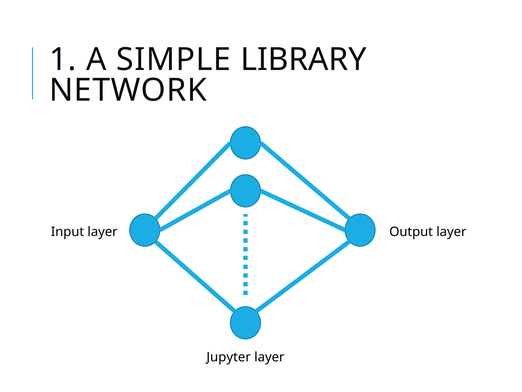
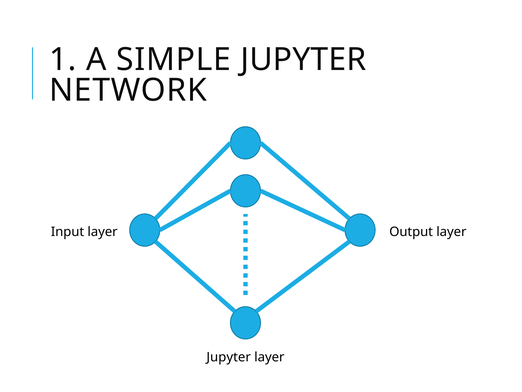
SIMPLE LIBRARY: LIBRARY -> JUPYTER (303, 60)
